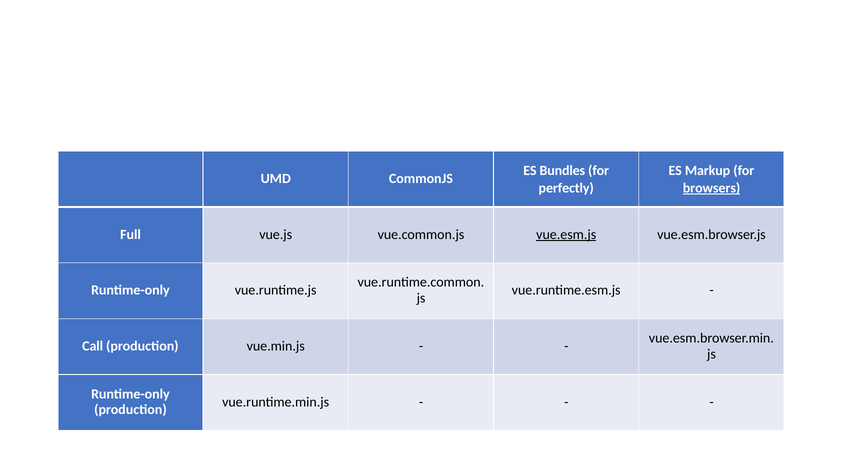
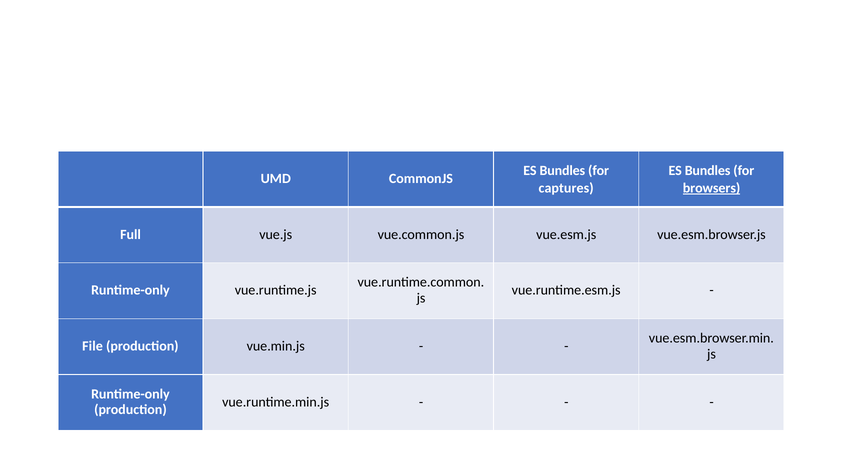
Markup: Markup -> Bundles (708, 171)
perfectly: perfectly -> captures (566, 188)
vue.esm.js underline: present -> none (566, 234)
Call: Call -> File (93, 346)
